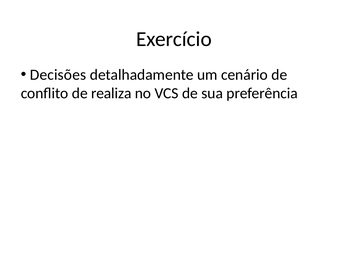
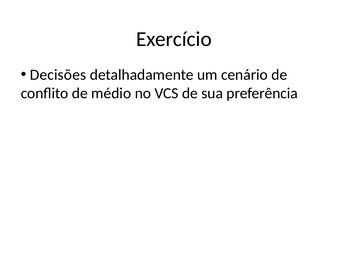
realiza: realiza -> médio (111, 93)
